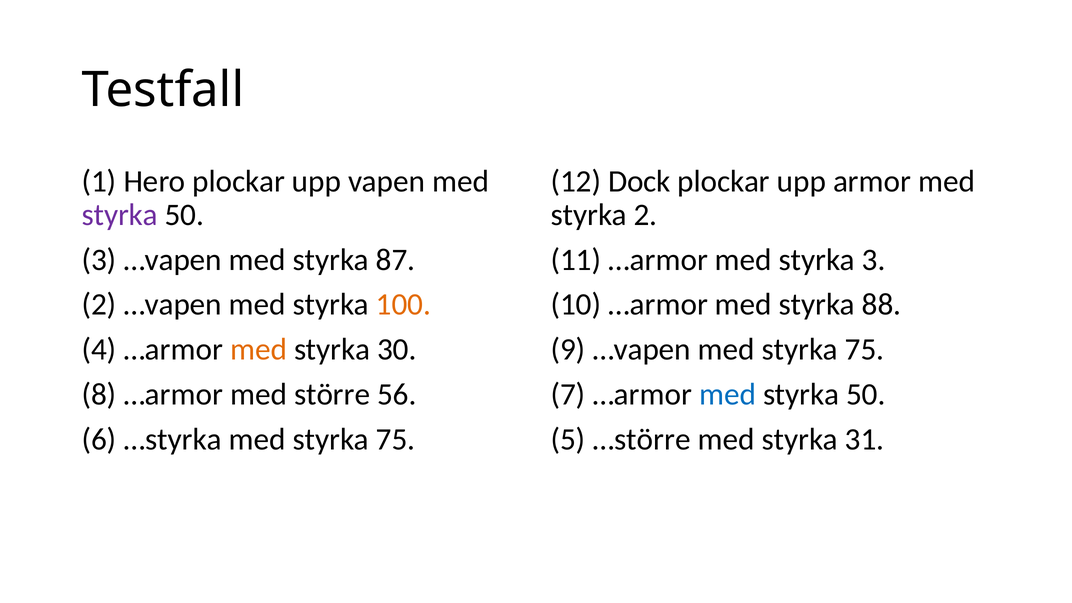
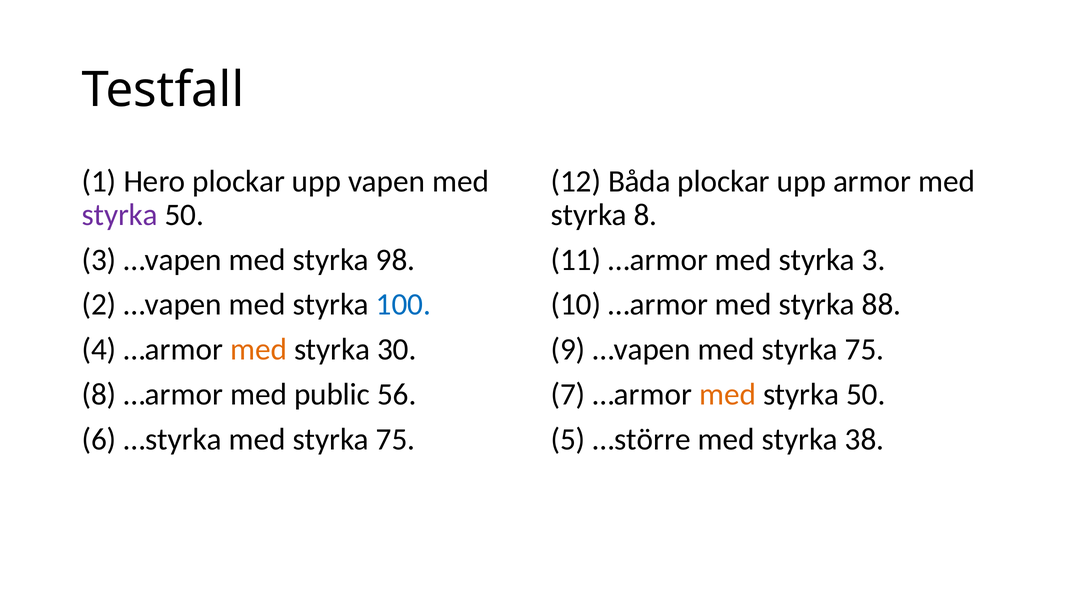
Dock: Dock -> Båda (639, 181)
styrka 2: 2 -> 8 (645, 215)
87: 87 -> 98 (396, 260)
100 colour: orange -> blue (403, 305)
större: större -> public (332, 394)
med colour: blue -> orange (728, 394)
31: 31 -> 38 (865, 439)
